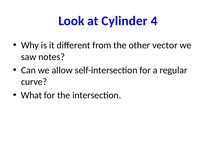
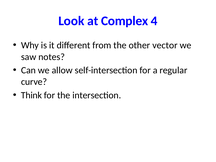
Cylinder: Cylinder -> Complex (125, 21)
What: What -> Think (31, 95)
